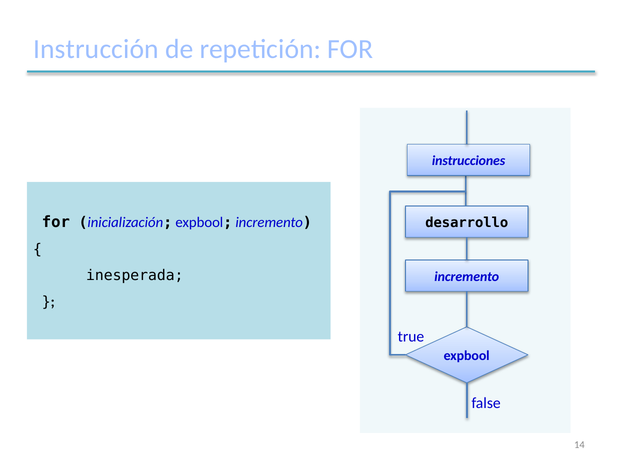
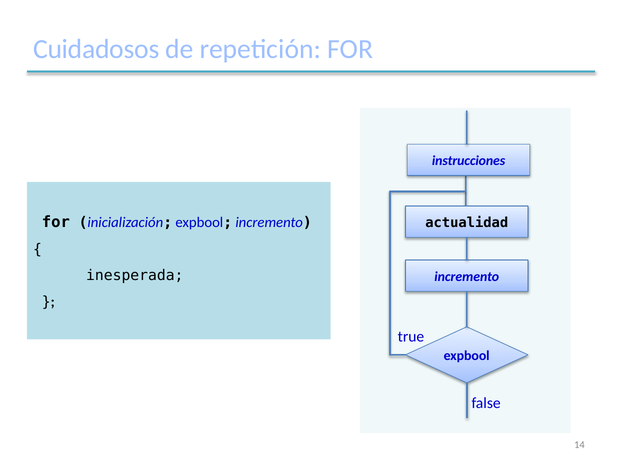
Instrucción: Instrucción -> Cuidadosos (96, 49)
desarrollo: desarrollo -> actualidad (467, 223)
